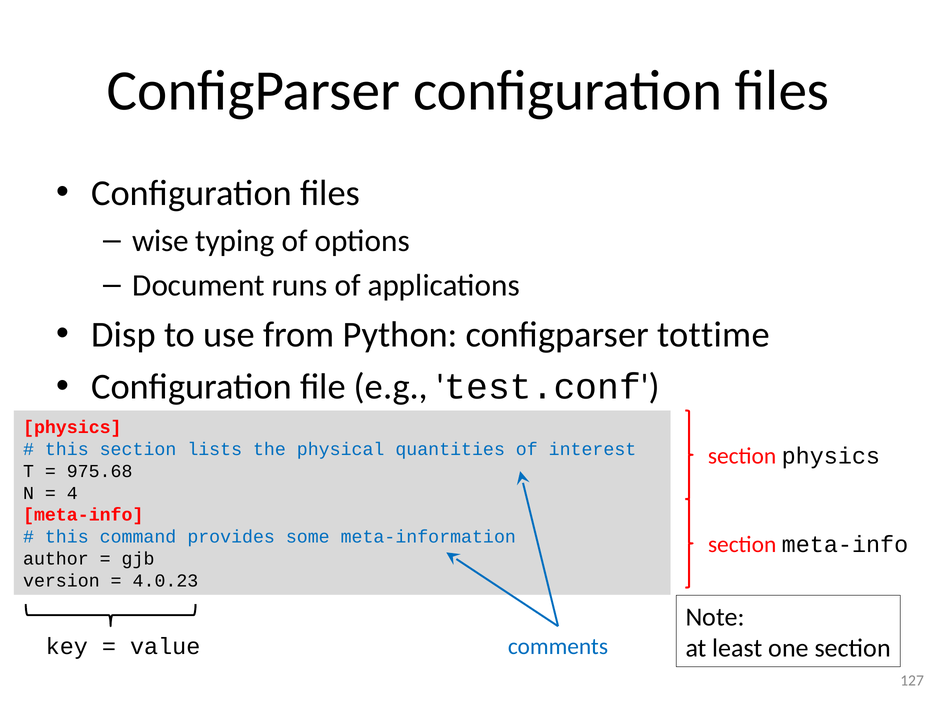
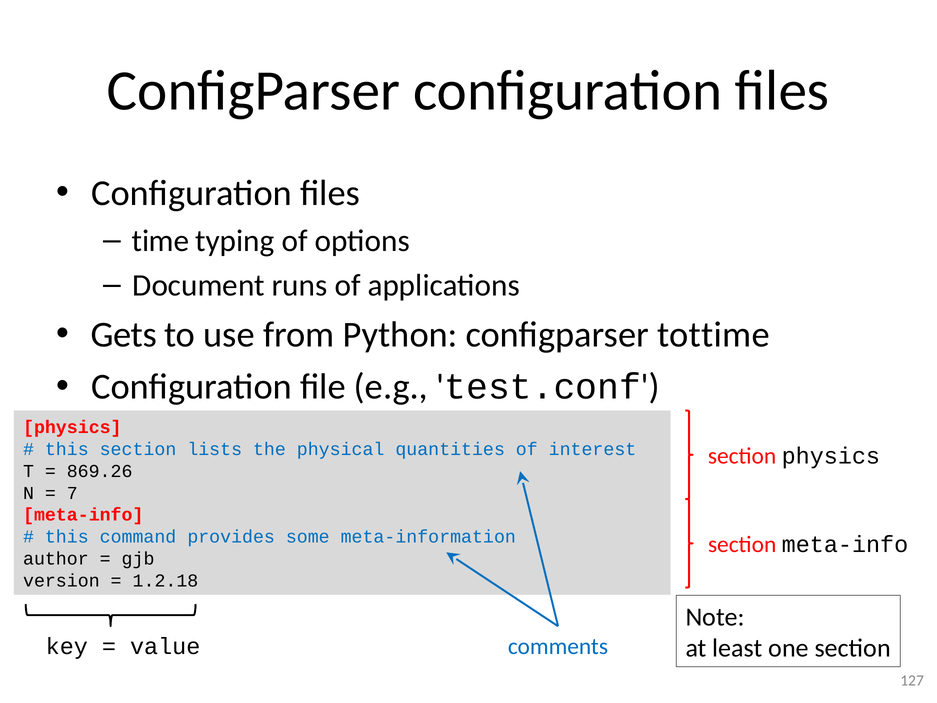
wise: wise -> time (161, 241)
Disp: Disp -> Gets (124, 335)
975.68: 975.68 -> 869.26 (100, 471)
4: 4 -> 7 (72, 493)
4.0.23: 4.0.23 -> 1.2.18 (165, 580)
